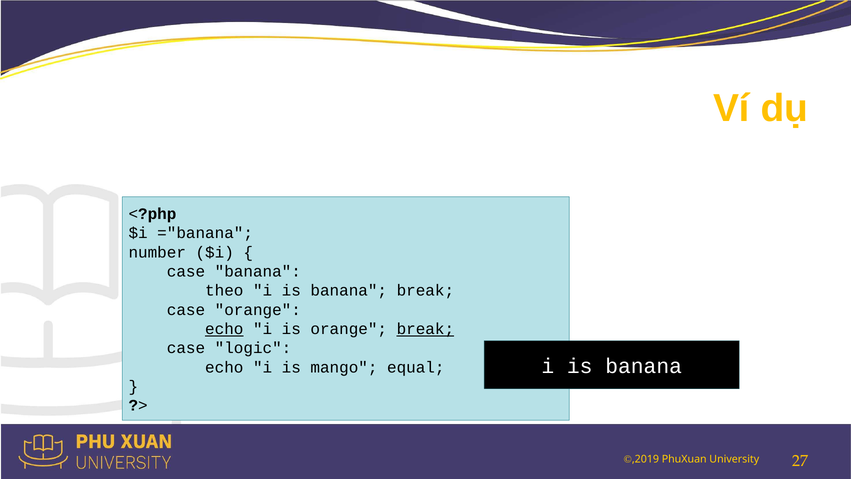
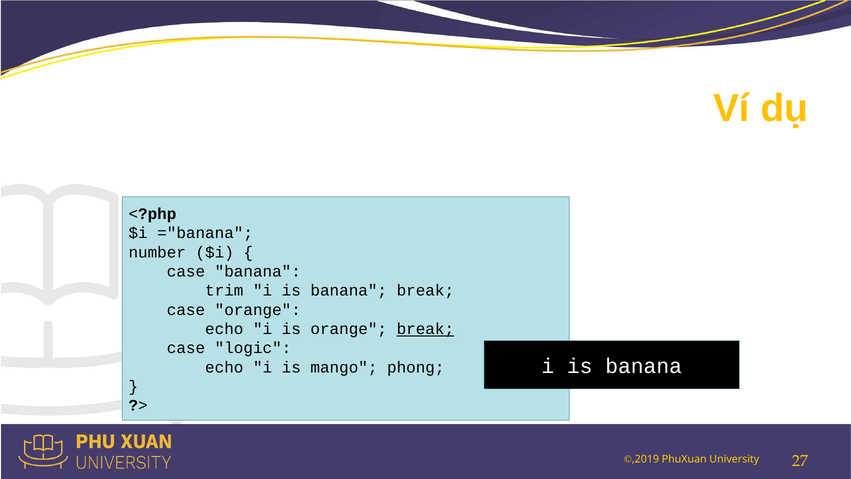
theo: theo -> trim (224, 291)
echo underline: present -> none (224, 329)
equal: equal -> phong (416, 367)
